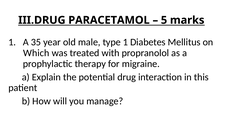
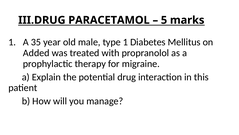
Which: Which -> Added (36, 53)
